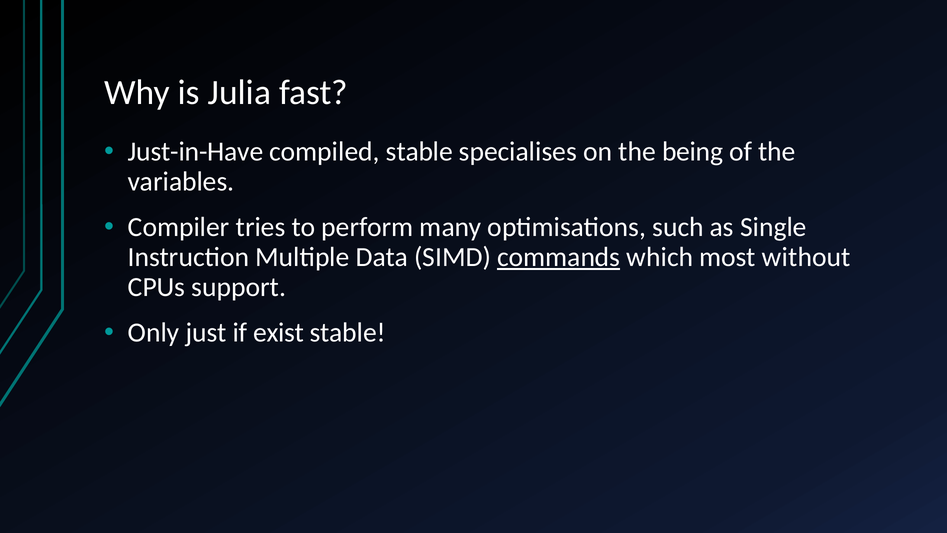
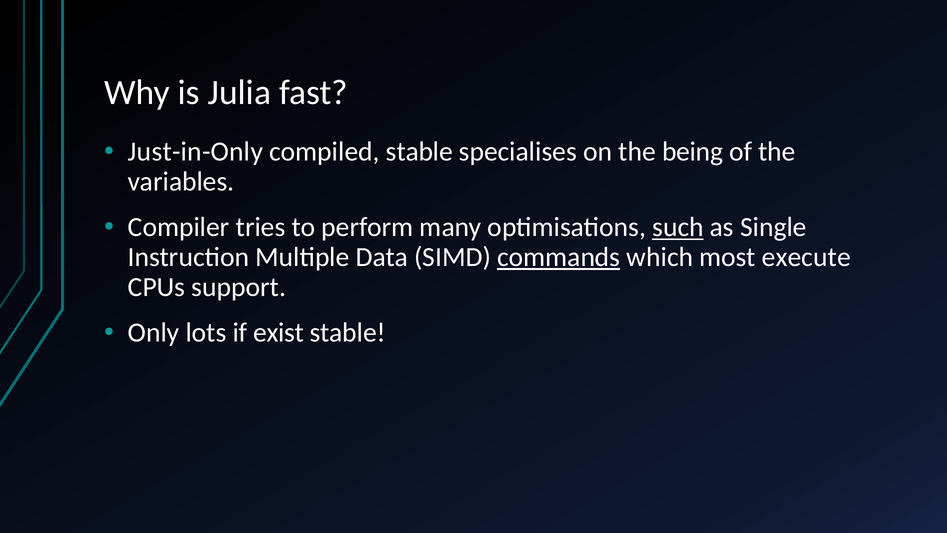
Just-in-Have: Just-in-Have -> Just-in-Only (195, 152)
such underline: none -> present (678, 227)
without: without -> execute (806, 257)
just: just -> lots (206, 332)
